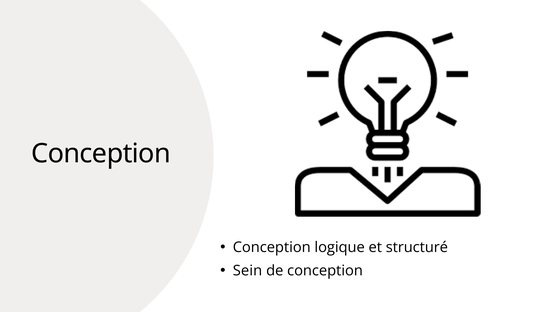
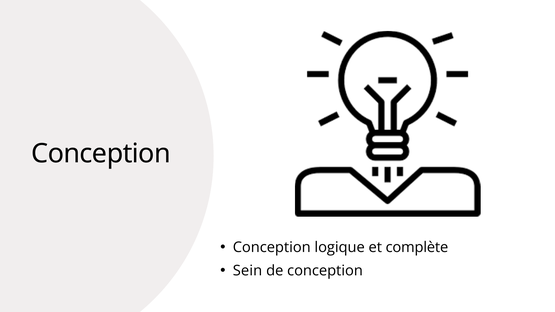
structuré: structuré -> complète (417, 248)
